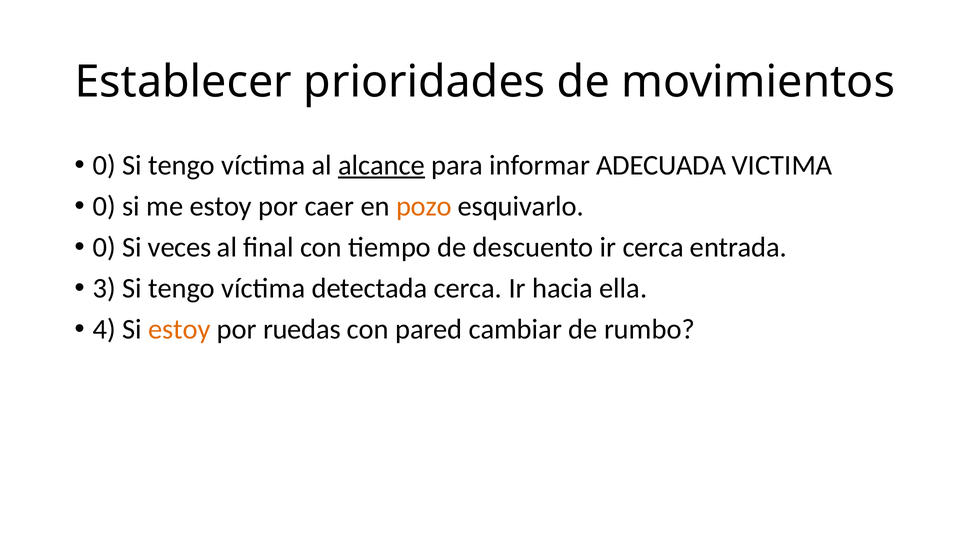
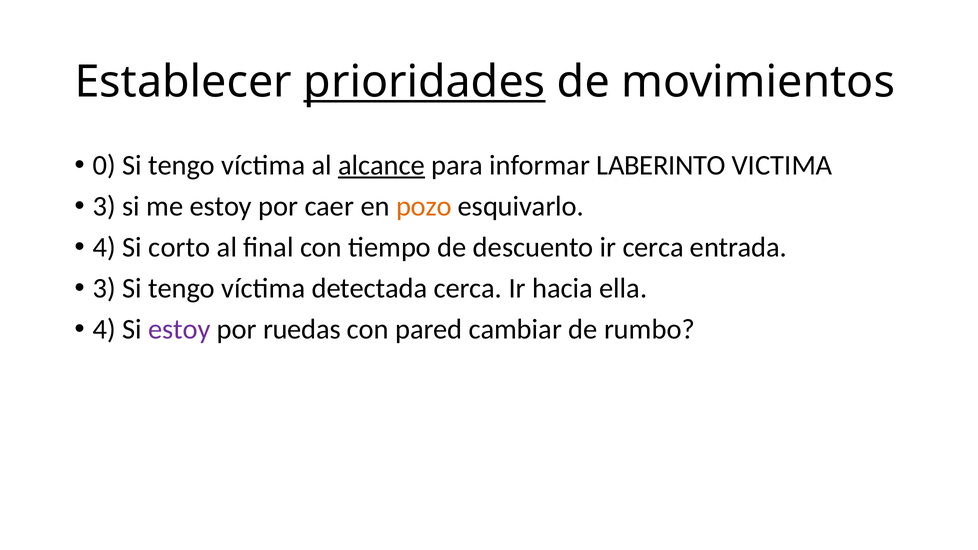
prioridades underline: none -> present (424, 82)
ADECUADA: ADECUADA -> LABERINTO (661, 165)
0: 0 -> 3 (104, 206)
0: 0 -> 4 (104, 247)
veces: veces -> corto (179, 247)
estoy colour: orange -> purple (179, 329)
